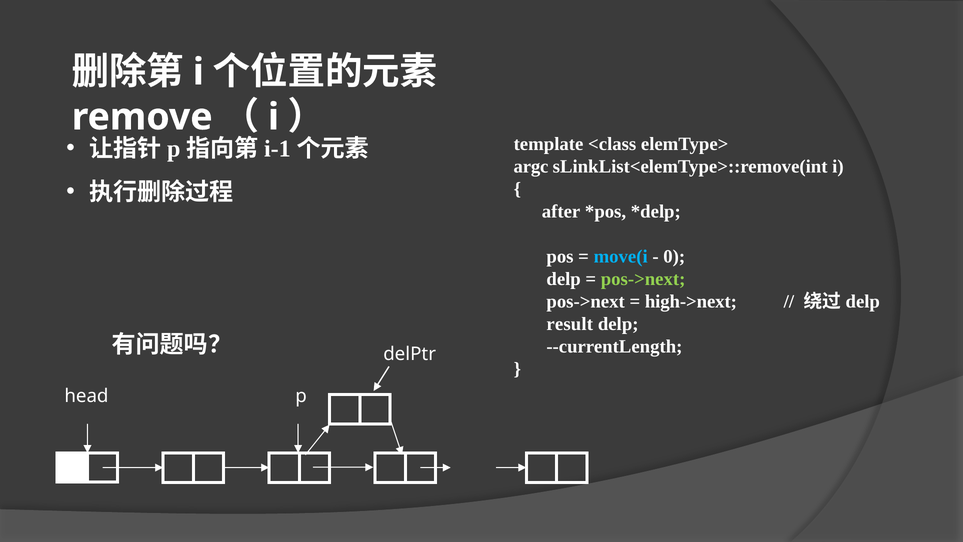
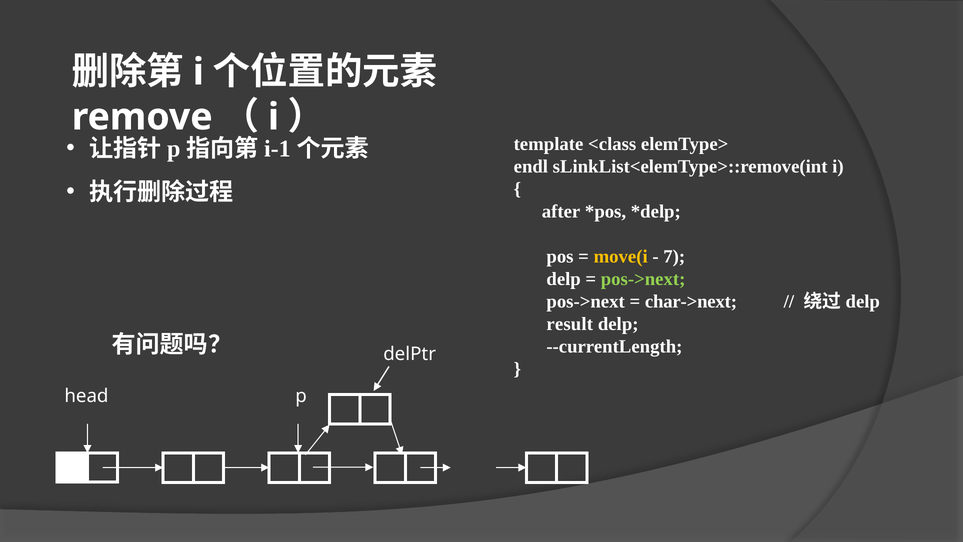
argc: argc -> endl (531, 167)
move(i colour: light blue -> yellow (621, 256)
0: 0 -> 7 (674, 256)
high->next: high->next -> char->next (691, 301)
